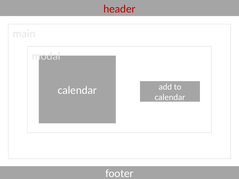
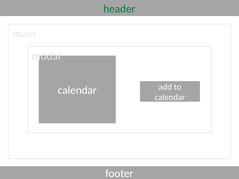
header colour: red -> green (119, 9)
